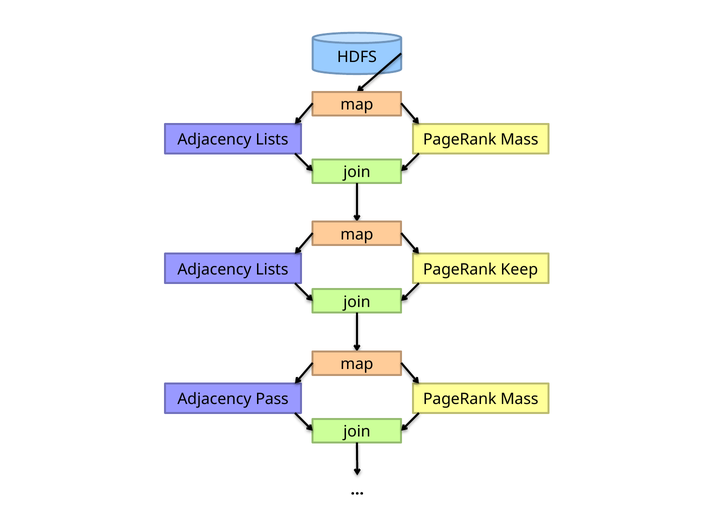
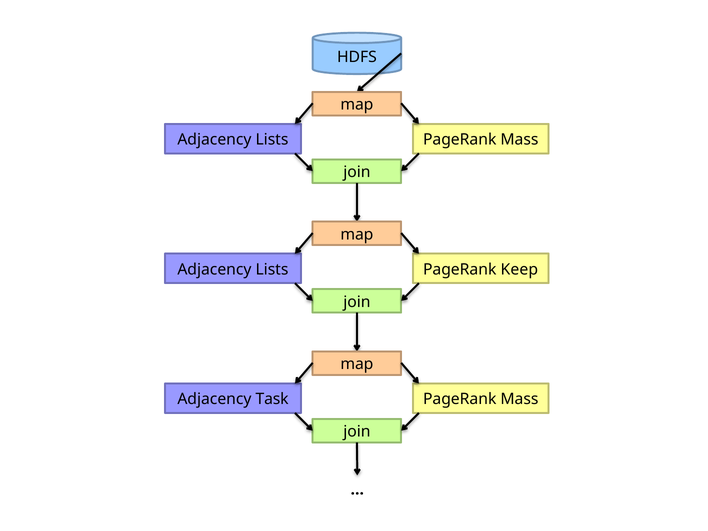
Pass: Pass -> Task (272, 399)
